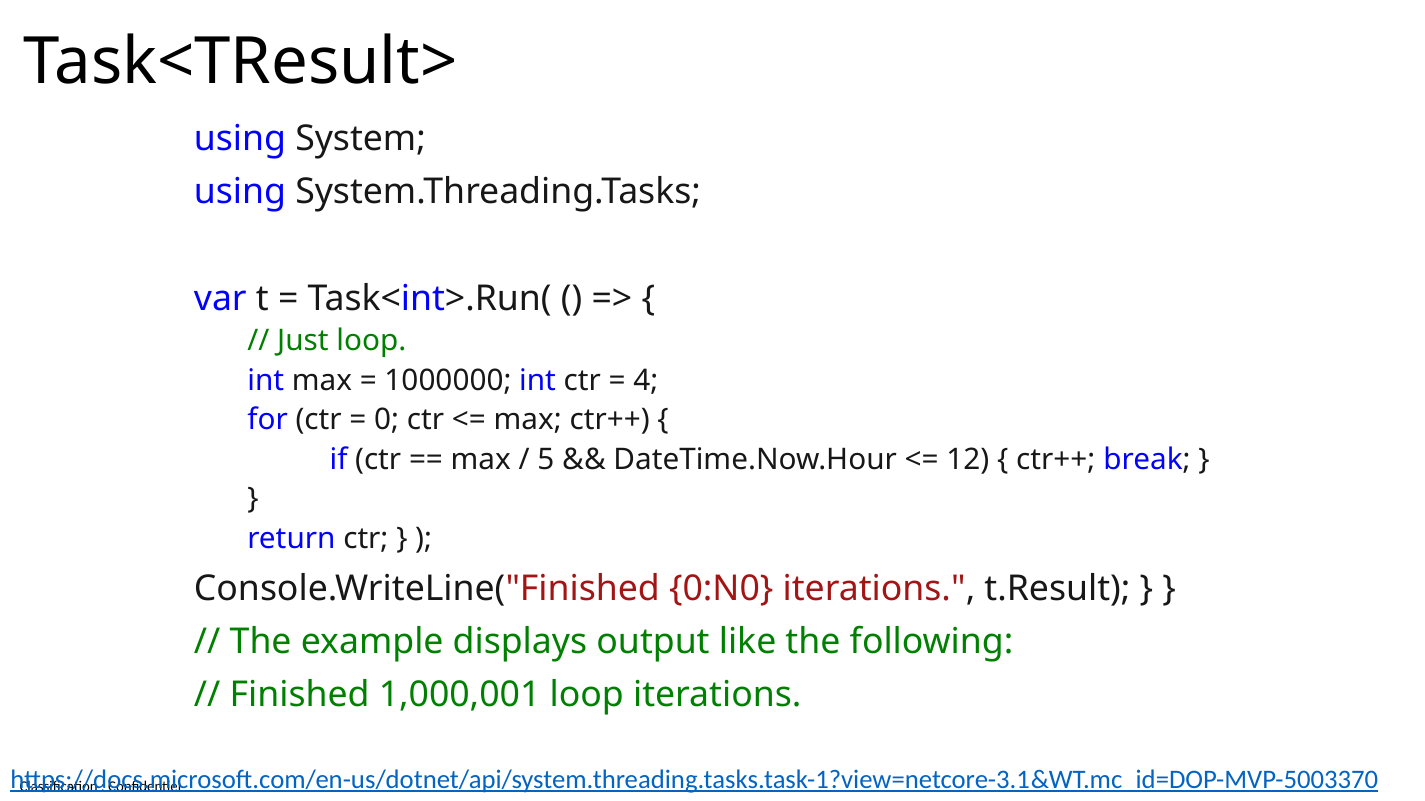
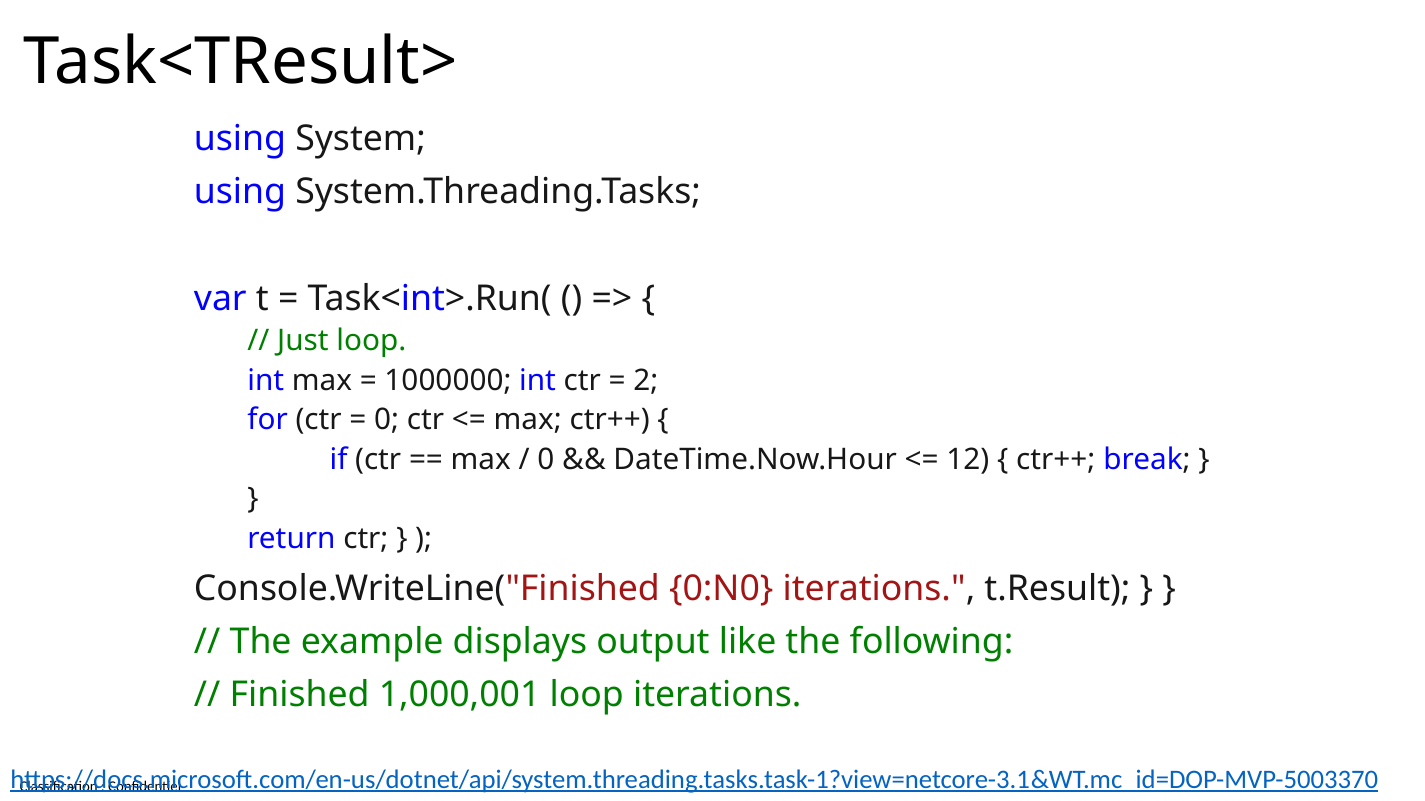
4: 4 -> 2 (646, 381)
5: 5 -> 0 (546, 460)
